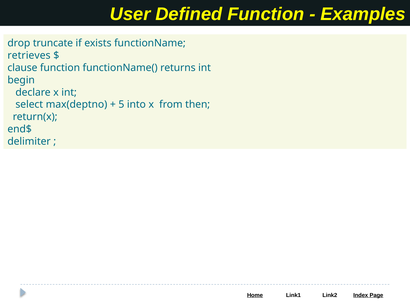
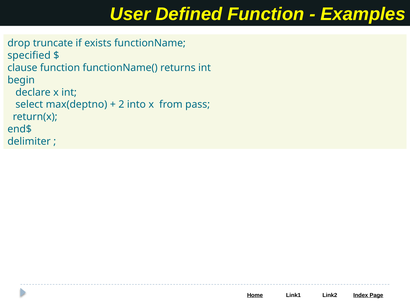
retrieves: retrieves -> specified (29, 56)
5: 5 -> 2 (121, 105)
then: then -> pass (198, 105)
